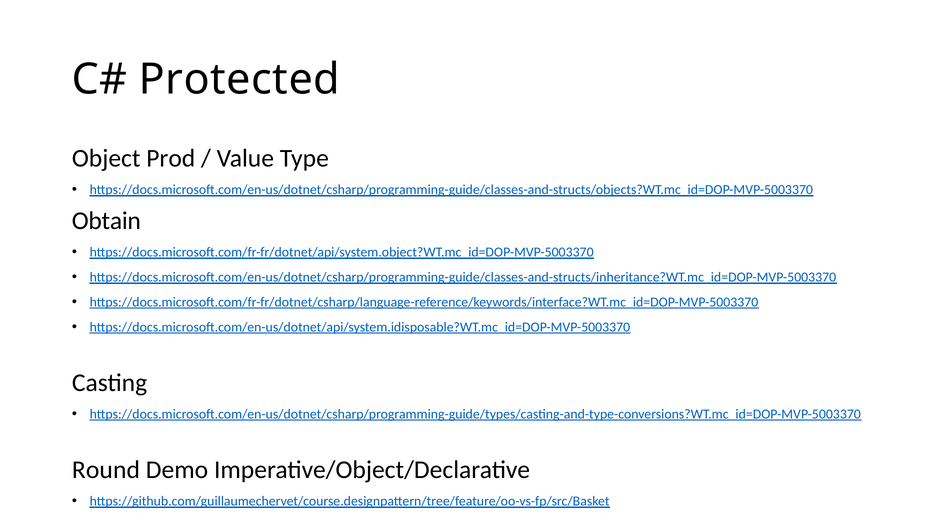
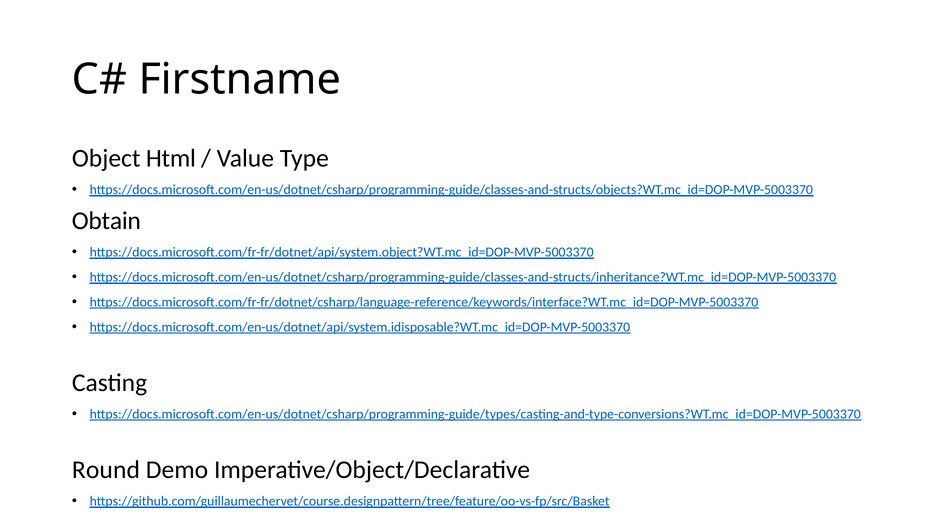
Protected: Protected -> Firstname (240, 79)
Prod: Prod -> Html (171, 159)
